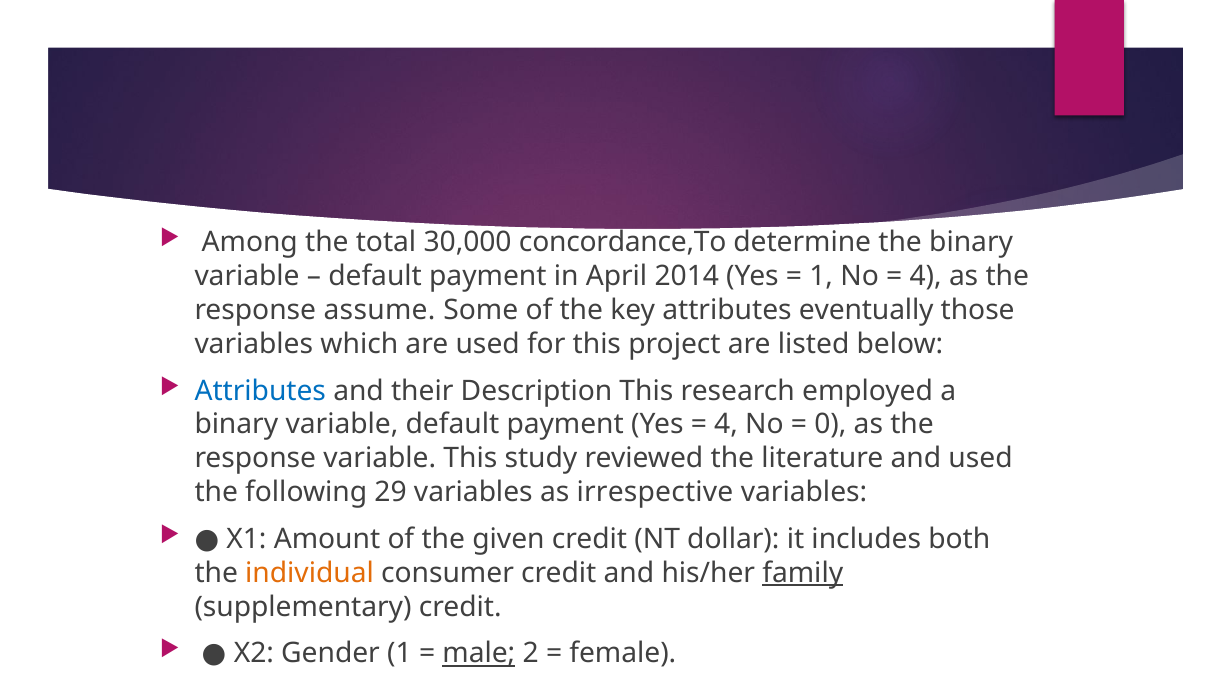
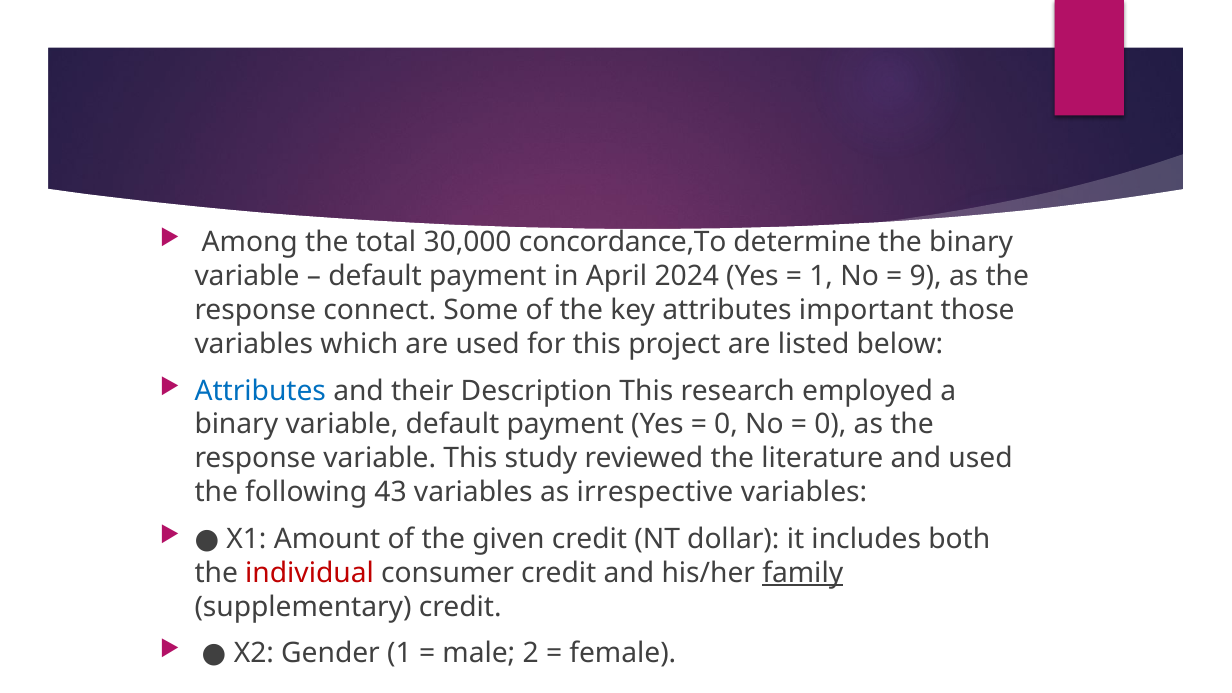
2014: 2014 -> 2024 (687, 276)
4: 4 -> 9 (926, 276)
assume: assume -> connect (380, 310)
eventually: eventually -> important (866, 310)
4: 4 -> 0 (726, 425)
29: 29 -> 43 (391, 492)
individual colour: orange -> red (310, 573)
male underline: present -> none (479, 654)
